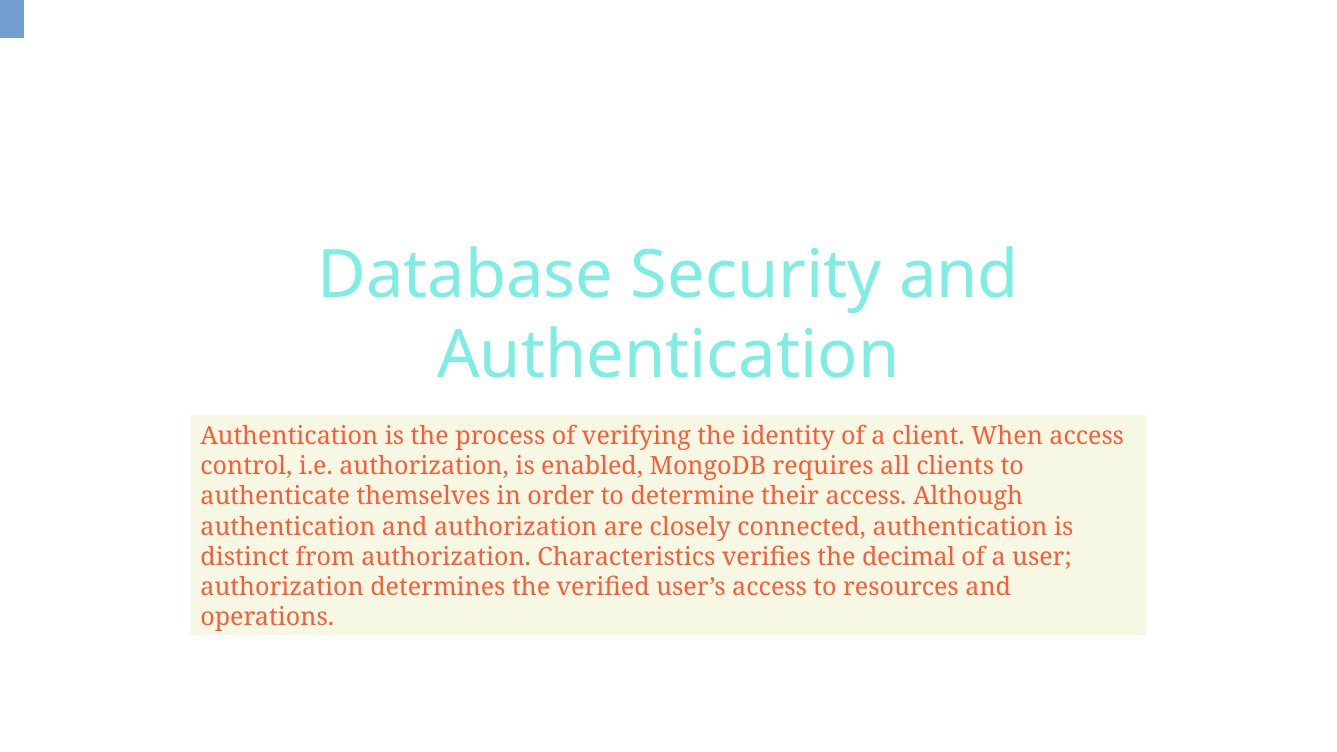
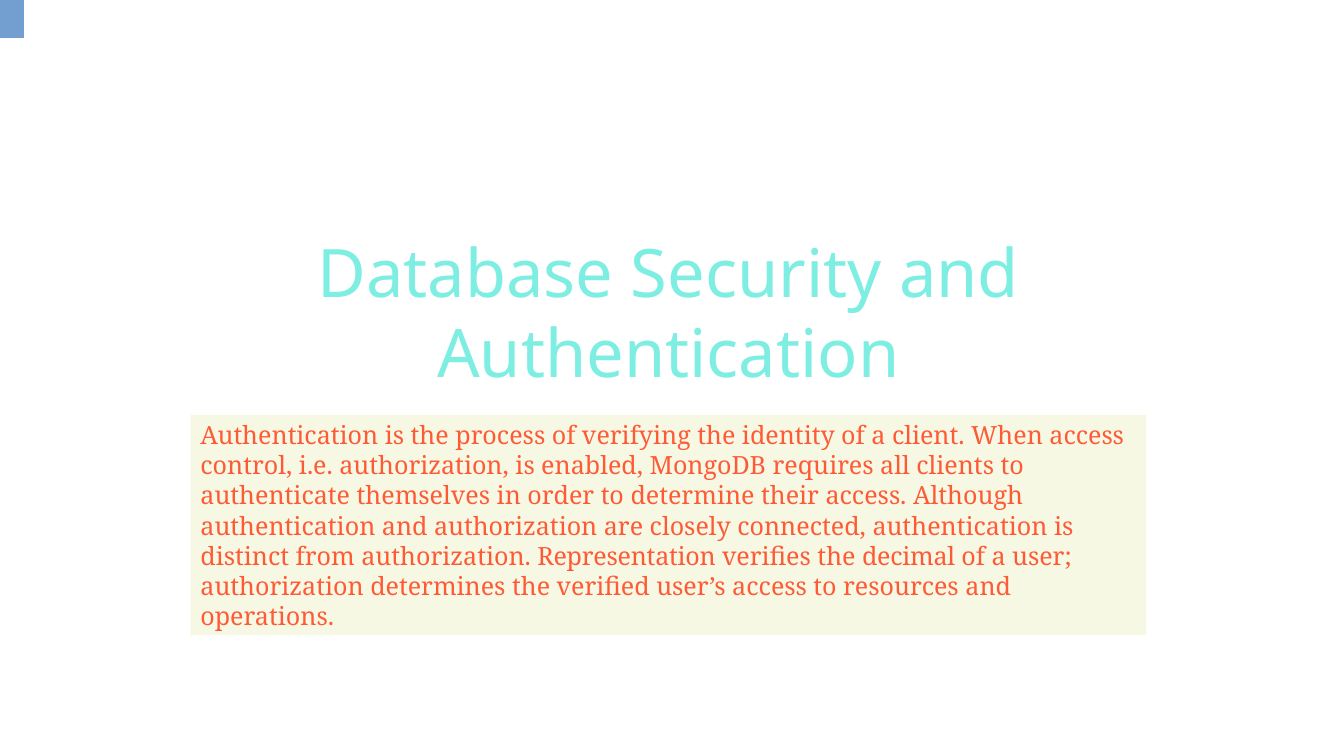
Characteristics: Characteristics -> Representation (627, 557)
